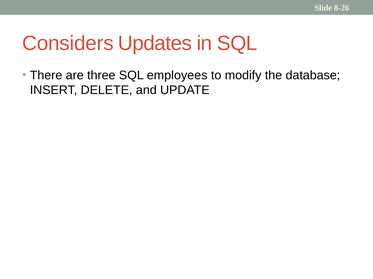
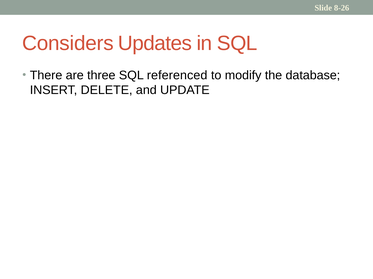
employees: employees -> referenced (177, 75)
